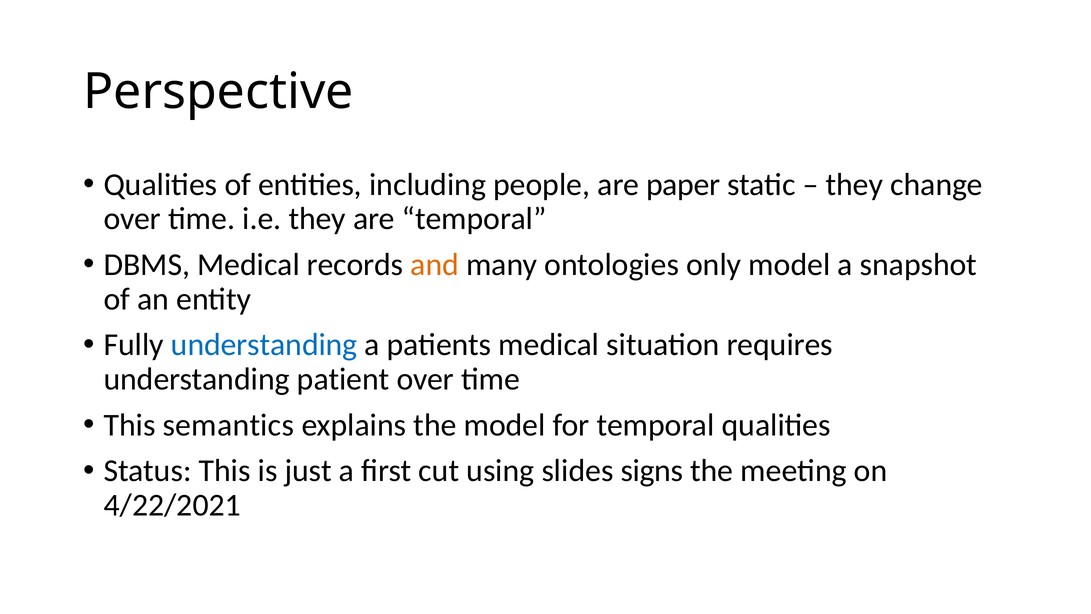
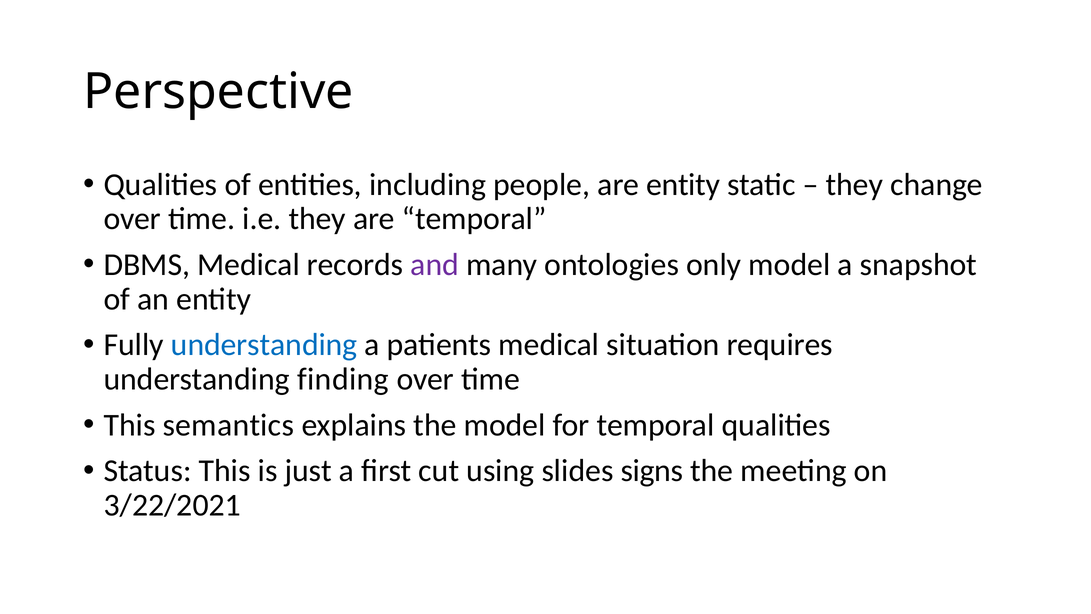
are paper: paper -> entity (683, 184)
and colour: orange -> purple (435, 265)
patient: patient -> finding (343, 379)
4/22/2021: 4/22/2021 -> 3/22/2021 (172, 505)
